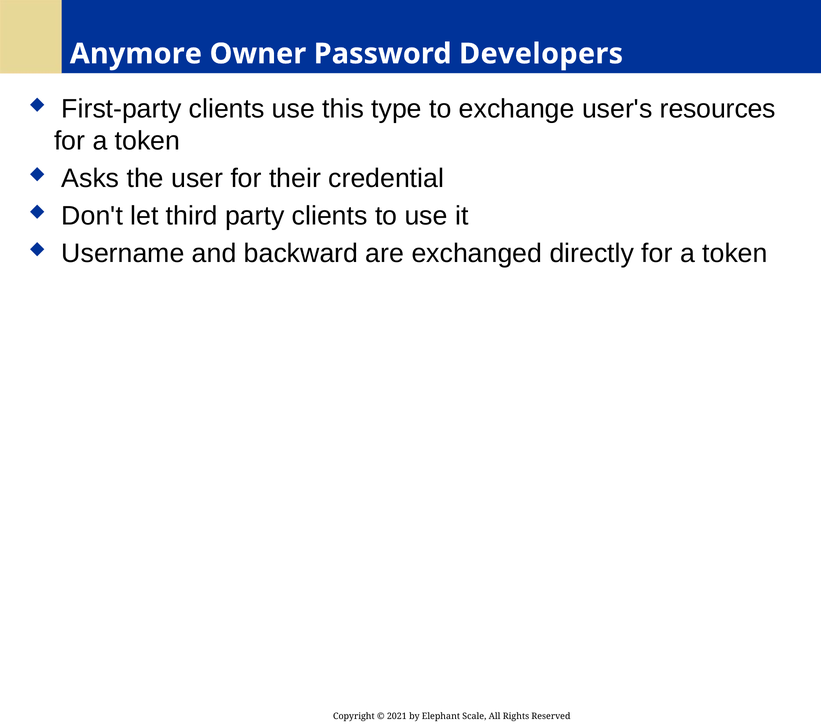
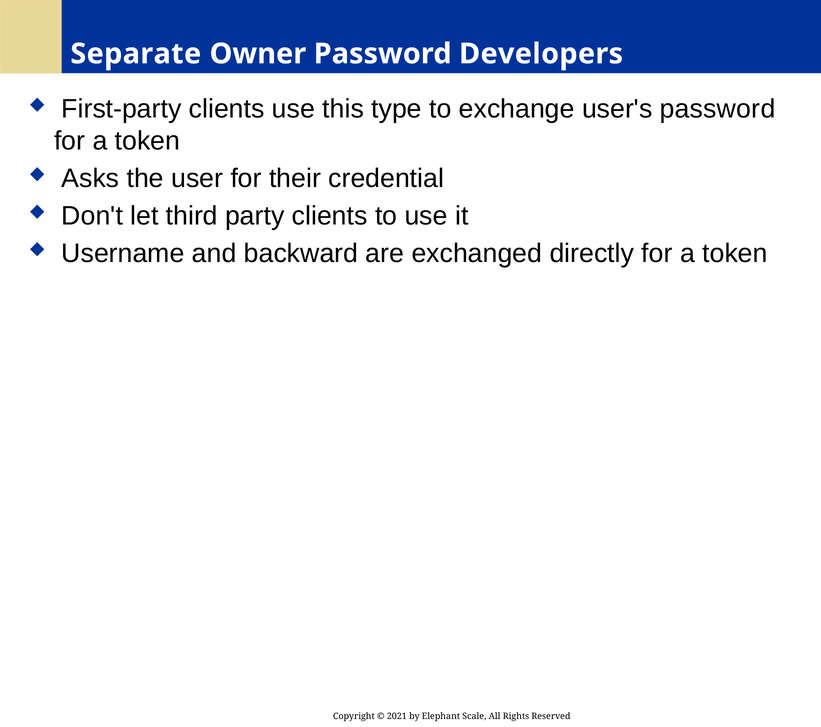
Anymore: Anymore -> Separate (136, 54)
user's resources: resources -> password (718, 109)
